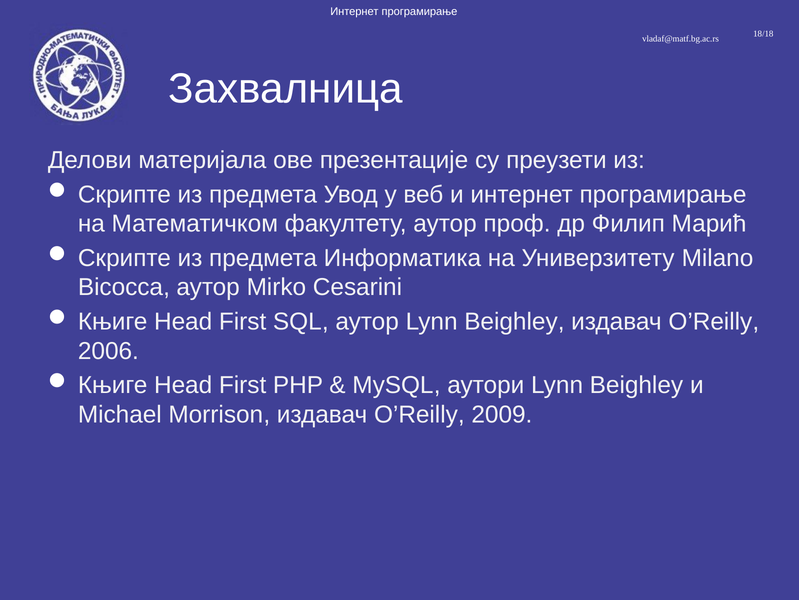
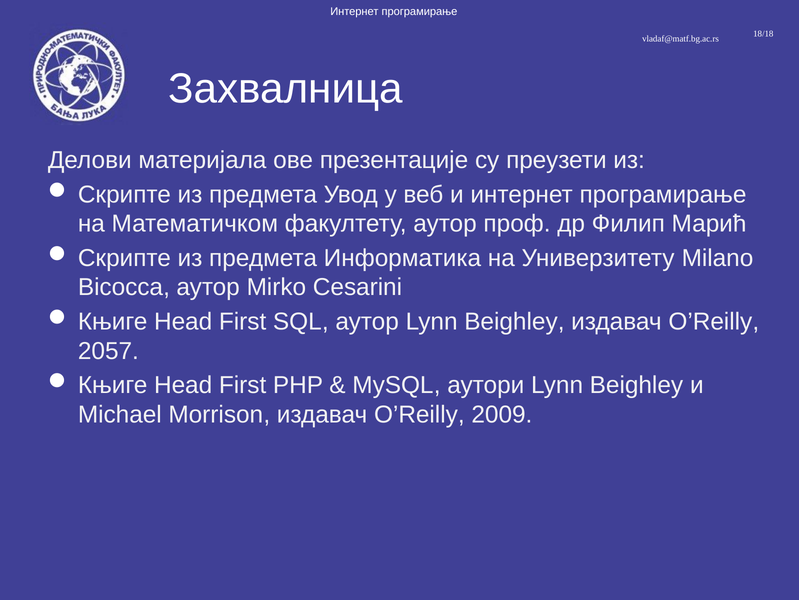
2006: 2006 -> 2057 (108, 351)
